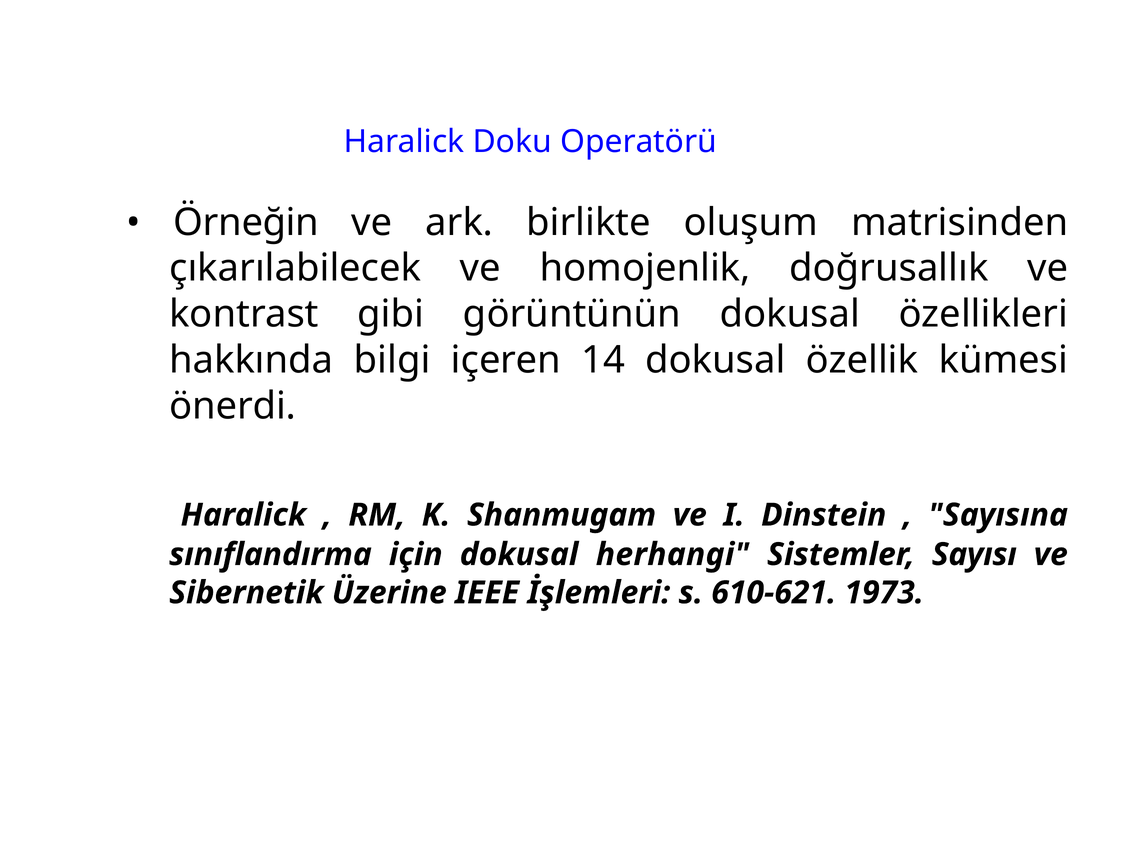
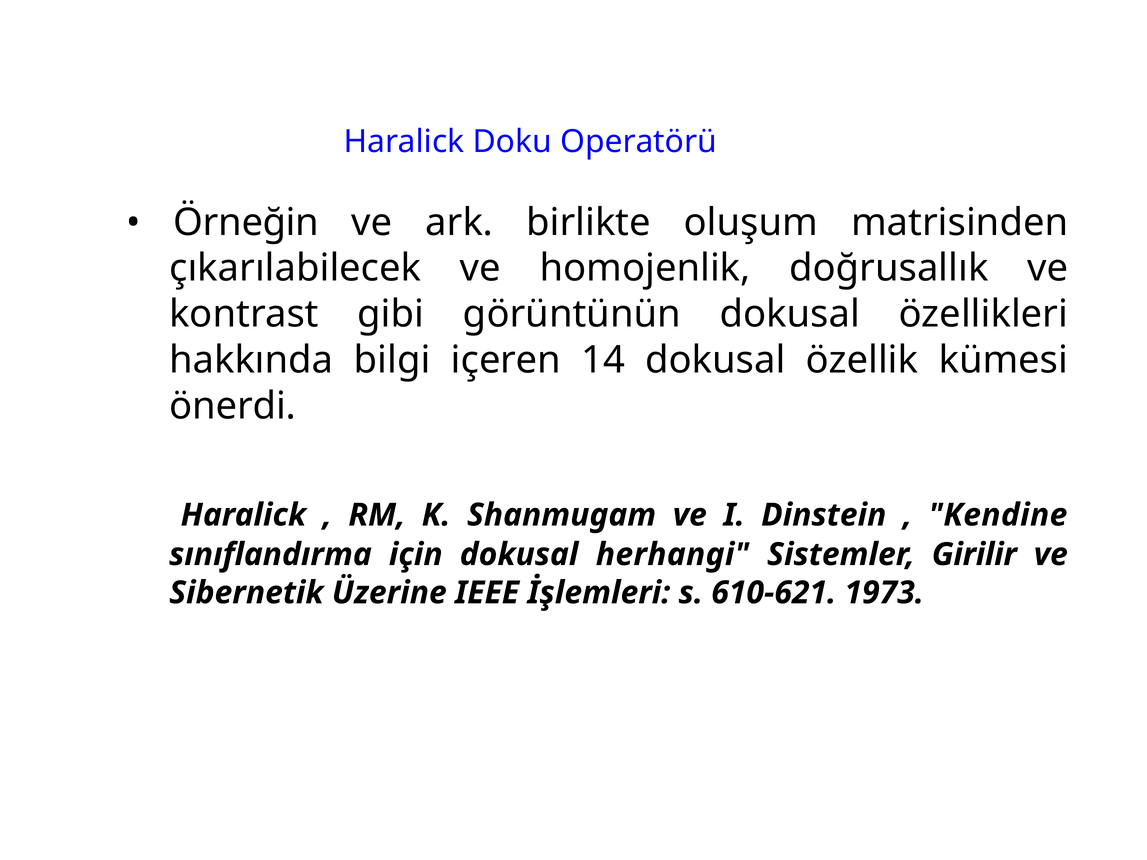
Sayısına: Sayısına -> Kendine (998, 515)
Sayısı: Sayısı -> Girilir (974, 555)
